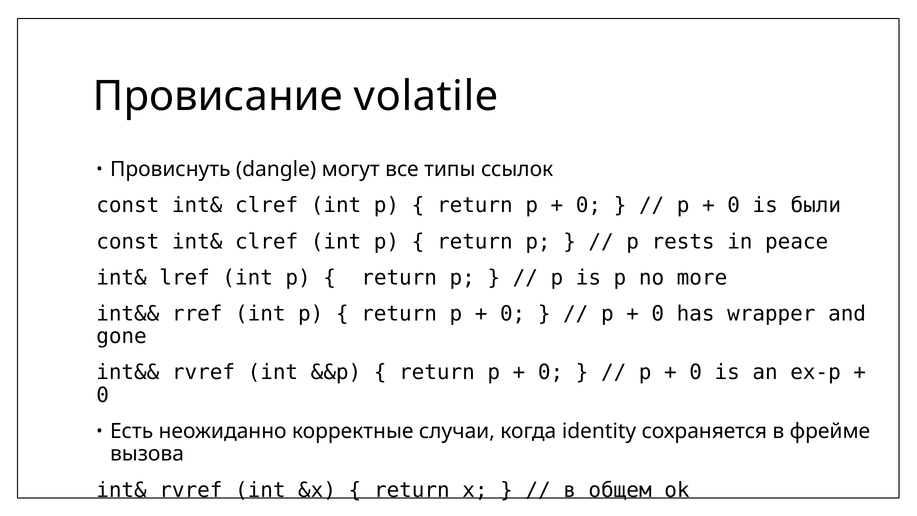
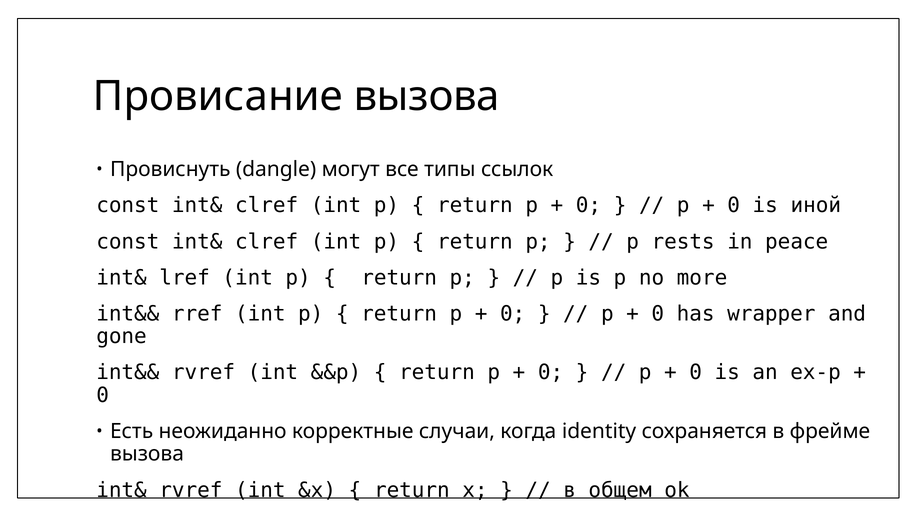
Провисание volatile: volatile -> вызова (427, 97)
были: были -> иной (816, 205)
